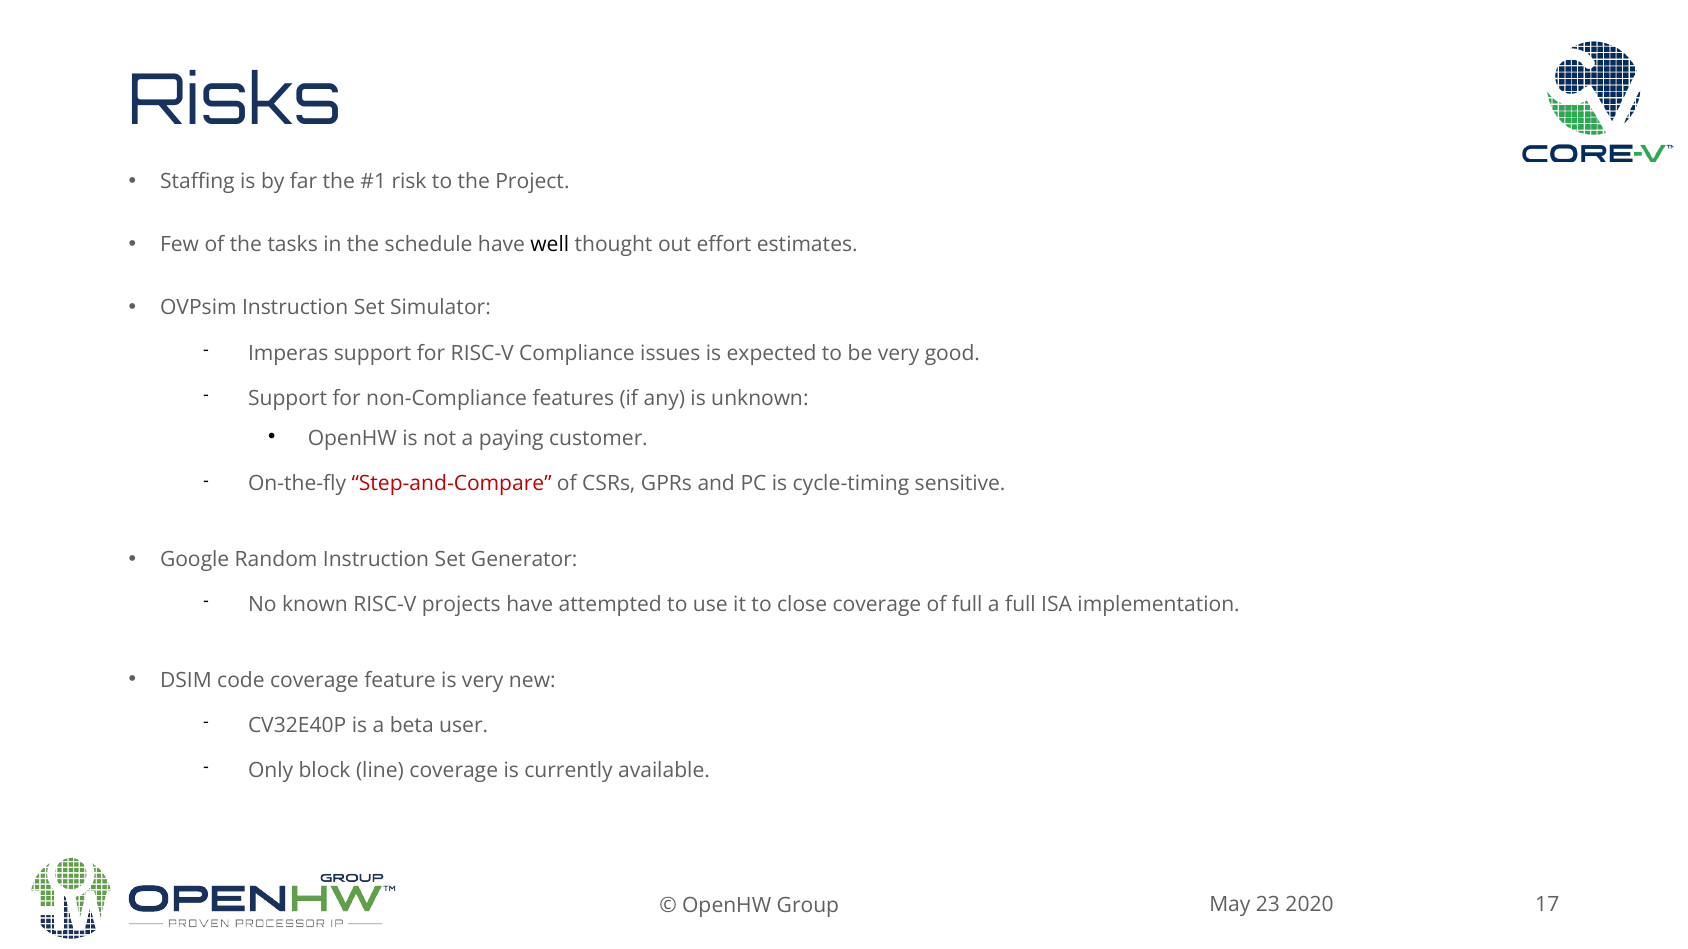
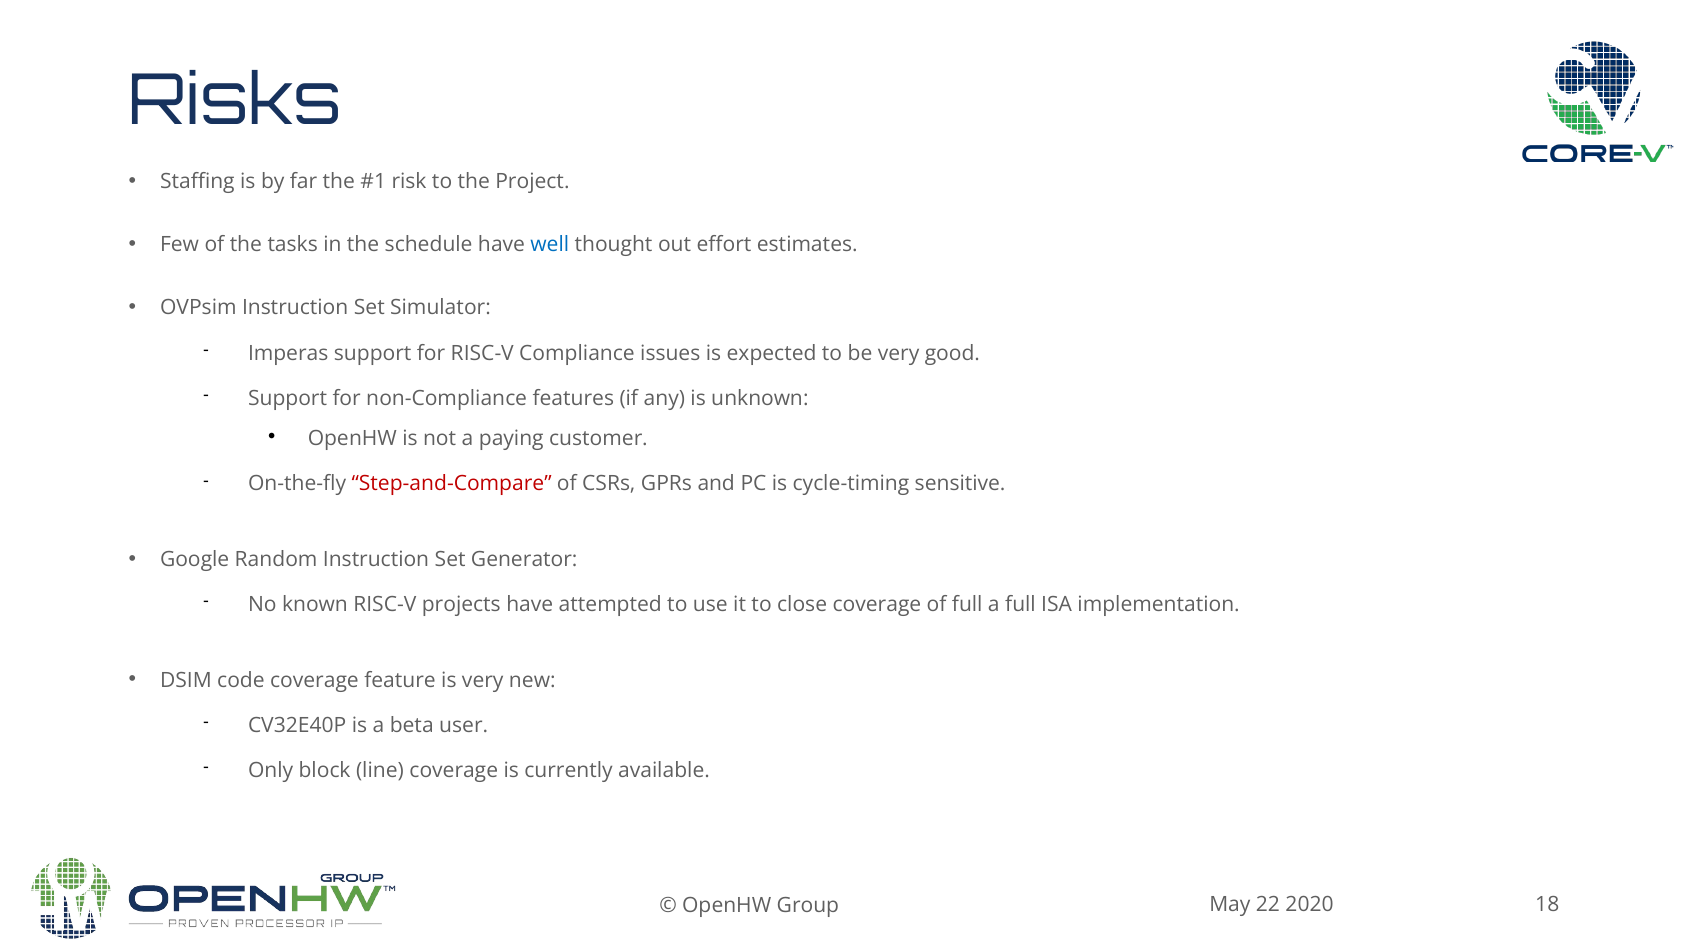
well colour: black -> blue (550, 245)
23: 23 -> 22 (1268, 905)
17: 17 -> 18 (1547, 905)
